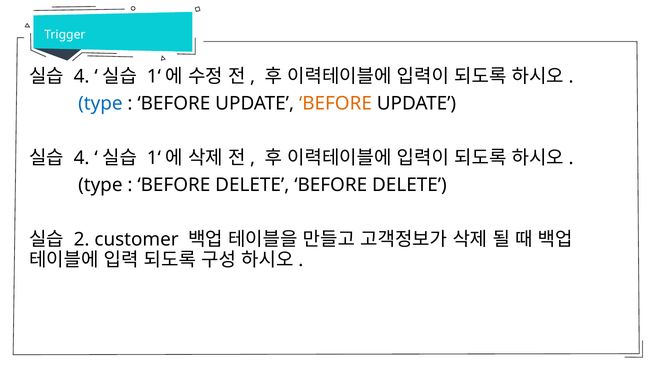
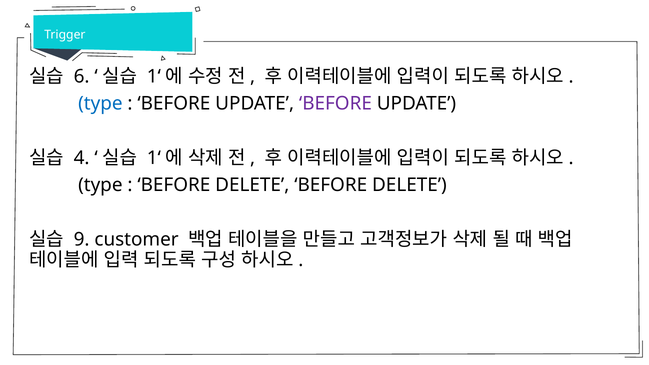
4: 4 -> 6 (82, 76)
BEFORE colour: orange -> purple (335, 104)
2: 2 -> 9 (82, 240)
